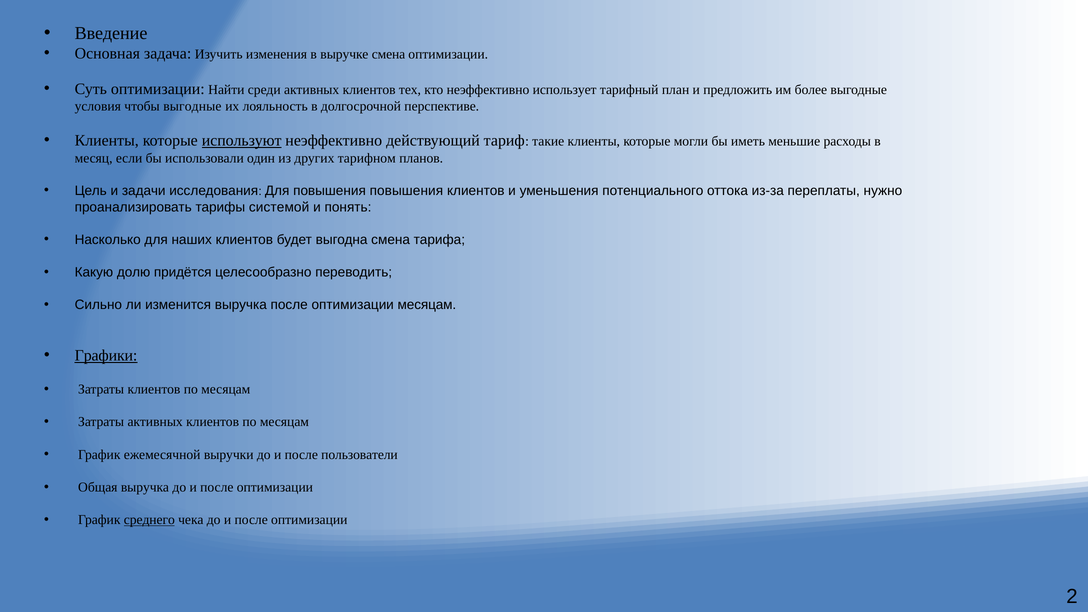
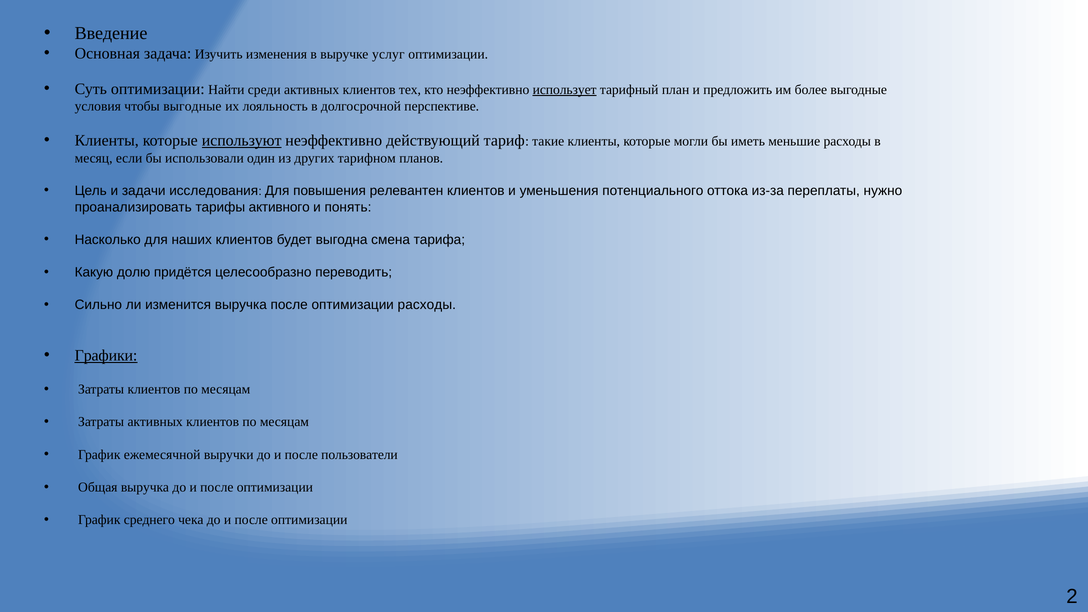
выручке смена: смена -> услуг (388, 54)
использует underline: none -> present (565, 90)
повышения повышения: повышения -> релевантен (406, 191)
системой: системой -> активного (279, 207)
оптимизации месяцам: месяцам -> расходы (427, 305)
среднего underline: present -> none (149, 520)
